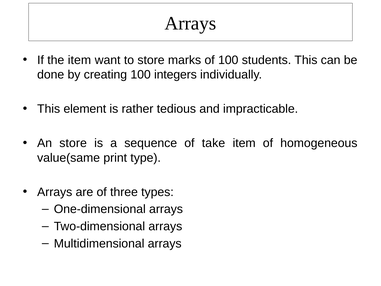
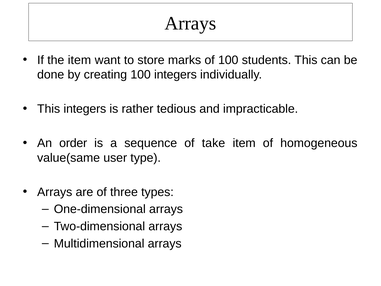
This element: element -> integers (85, 109)
An store: store -> order (73, 143)
print: print -> user (115, 158)
